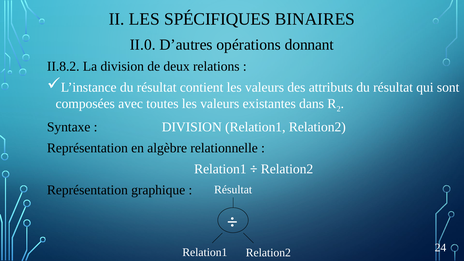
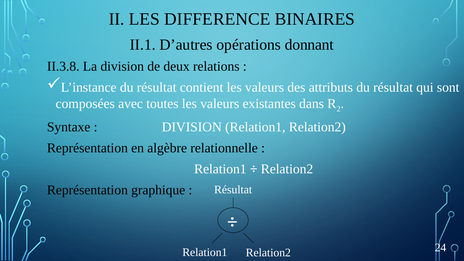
SPÉCIFIQUES: SPÉCIFIQUES -> DIFFERENCE (217, 19)
II.0: II.0 -> II.1 (143, 45)
II.8.2: II.8.2 -> II.3.8 (63, 66)
